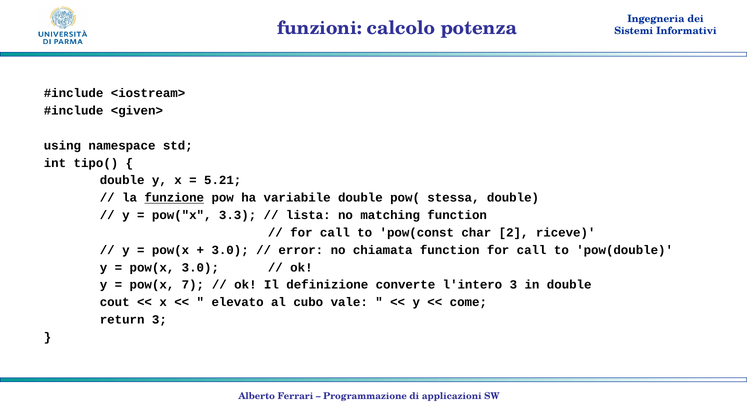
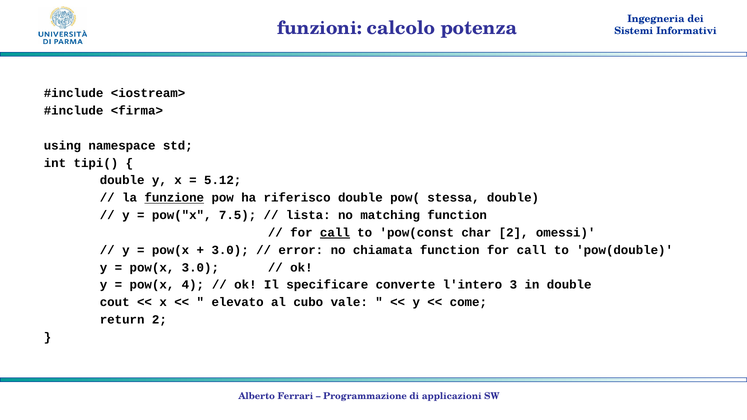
<given>: <given> -> <firma> (137, 111)
tipo(: tipo( -> tipi( (96, 163)
5.21: 5.21 -> 5.12 (223, 180)
variabile: variabile -> riferisco (297, 198)
3.3: 3.3 -> 7.5 (238, 215)
call underline: none -> present (335, 233)
riceve: riceve -> omessi (566, 233)
7: 7 -> 4 (193, 285)
definizione: definizione -> specificare (327, 285)
return 3: 3 -> 2 (159, 320)
